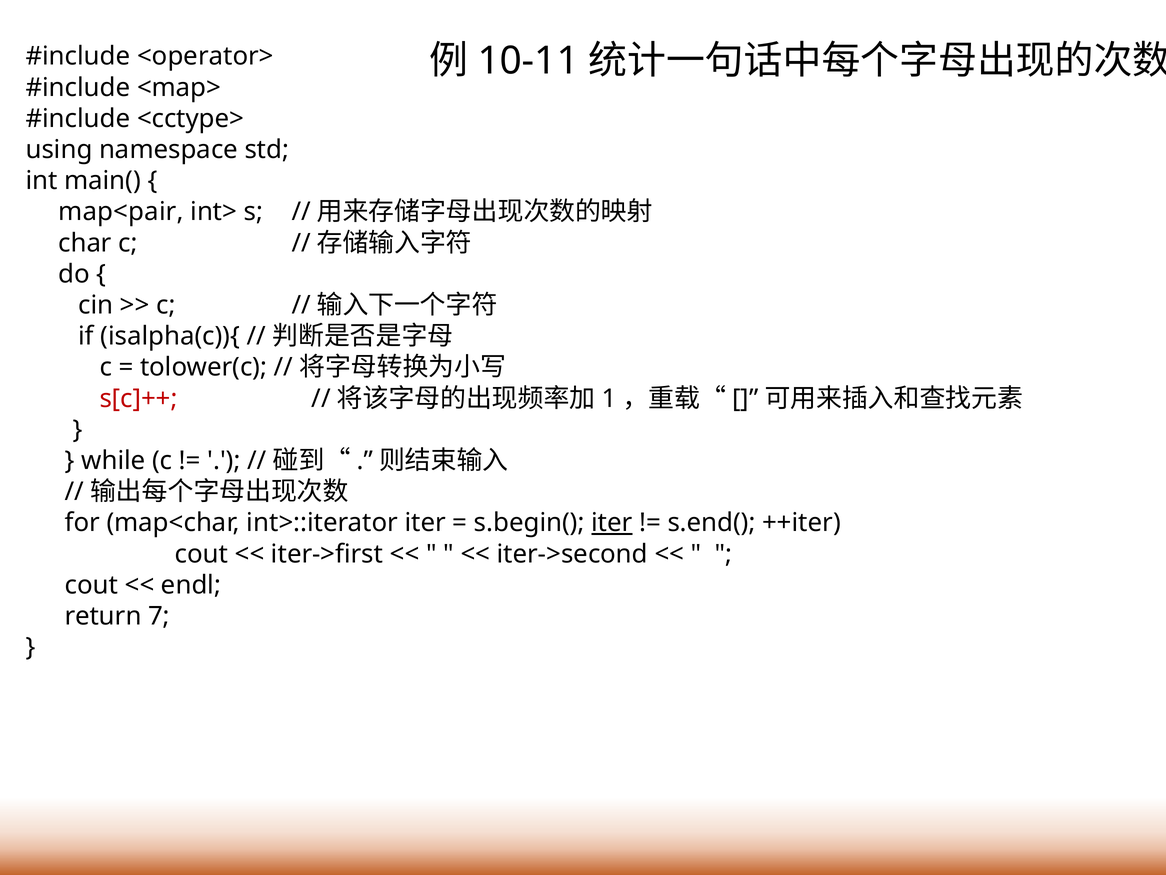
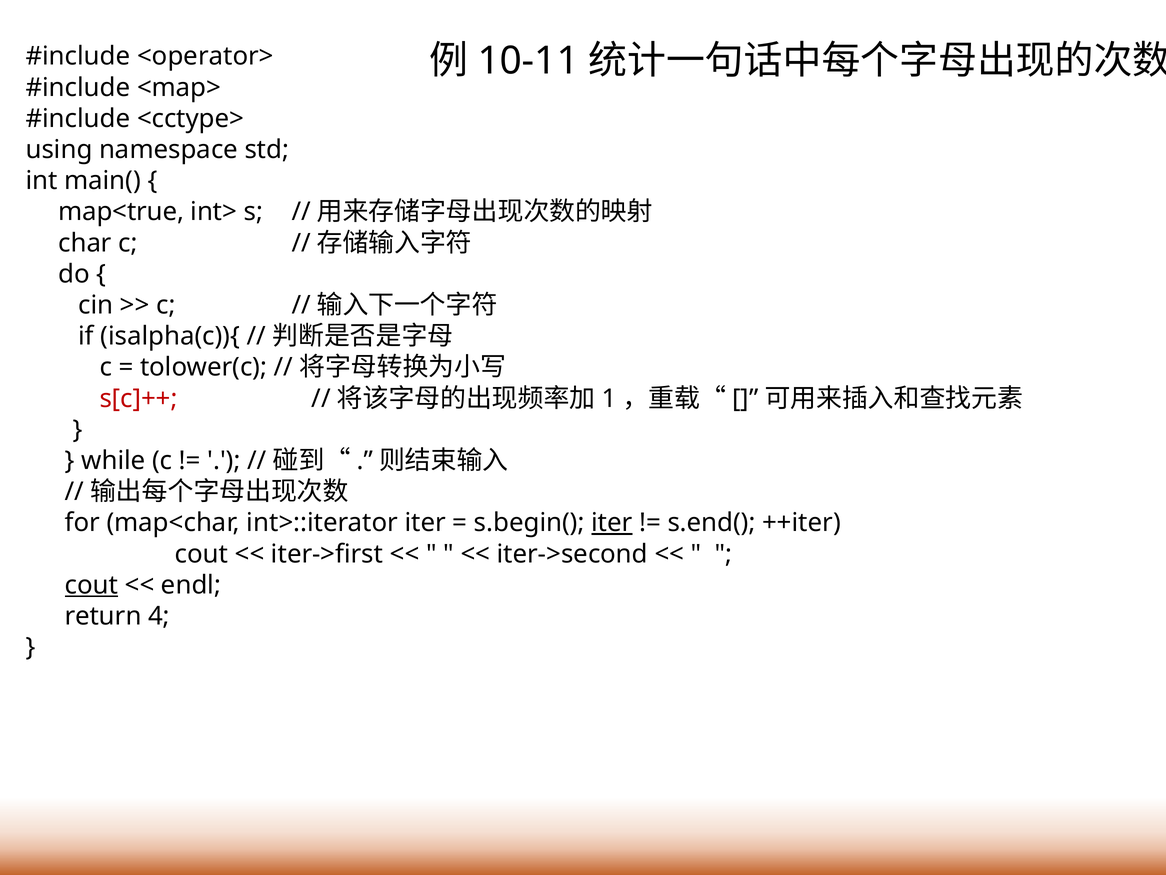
map<pair: map<pair -> map<true (121, 212)
cout underline: none -> present (92, 585)
7: 7 -> 4 (159, 616)
